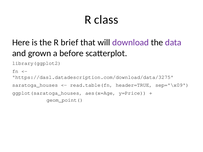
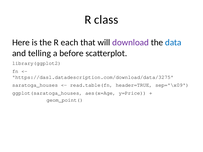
brief: brief -> each (70, 43)
data colour: purple -> blue (173, 43)
grown: grown -> telling (39, 53)
